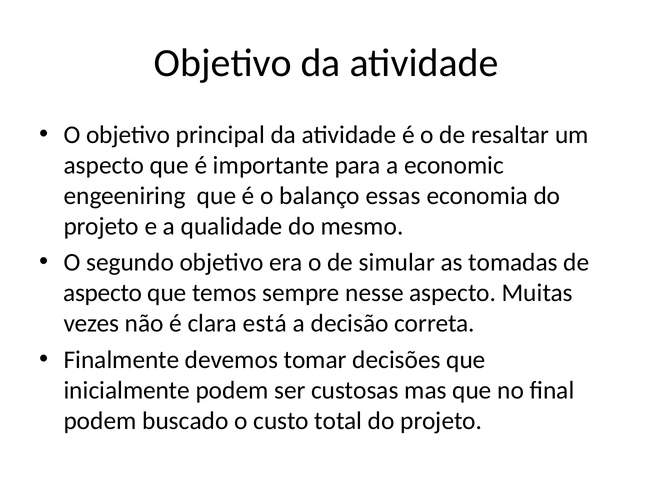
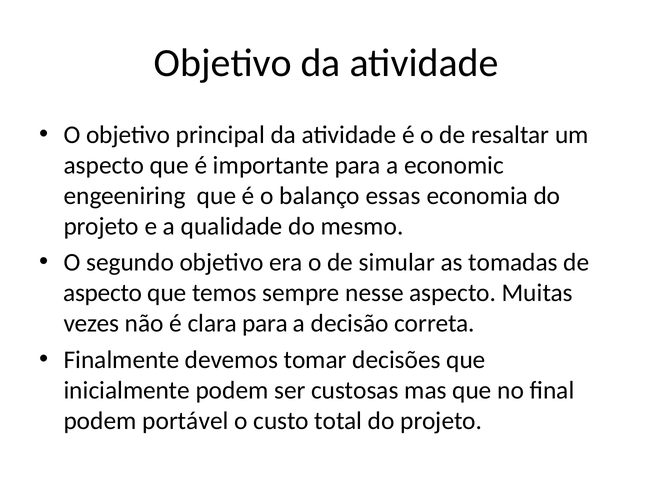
clara está: está -> para (265, 323)
buscado: buscado -> portável (185, 421)
